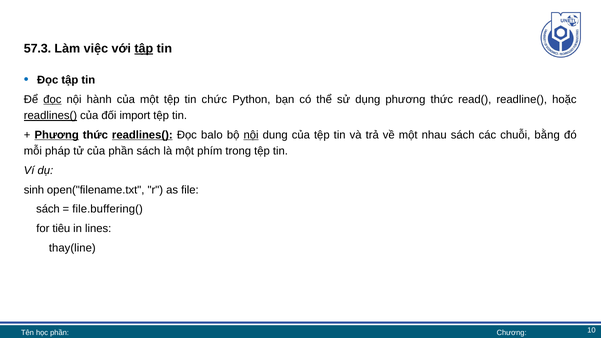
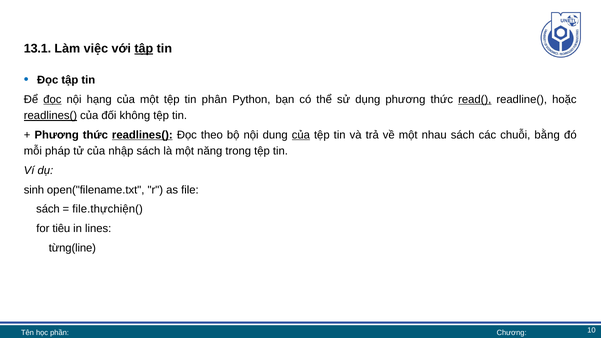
57.3: 57.3 -> 13.1 (37, 49)
hành: hành -> hạng (99, 99)
chức: chức -> phân (214, 99)
read( underline: none -> present (475, 99)
import: import -> không (135, 116)
Phương underline: present -> none (57, 135)
balo: balo -> theo (212, 135)
nội underline: present -> none (251, 135)
của underline: none -> present (301, 135)
của phần: phần -> nhập (121, 151)
phím: phím -> năng (210, 151)
file.buffering(: file.buffering( -> file.thựchiện( (108, 209)
thay(line: thay(line -> từng(line (72, 248)
